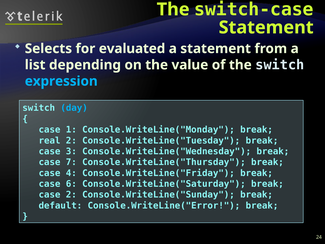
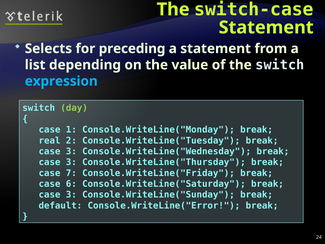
evaluated: evaluated -> preceding (132, 49)
day colour: light blue -> light green (74, 108)
7: 7 -> 3 (71, 162)
4: 4 -> 7 (71, 173)
2: 2 -> 3 (71, 195)
